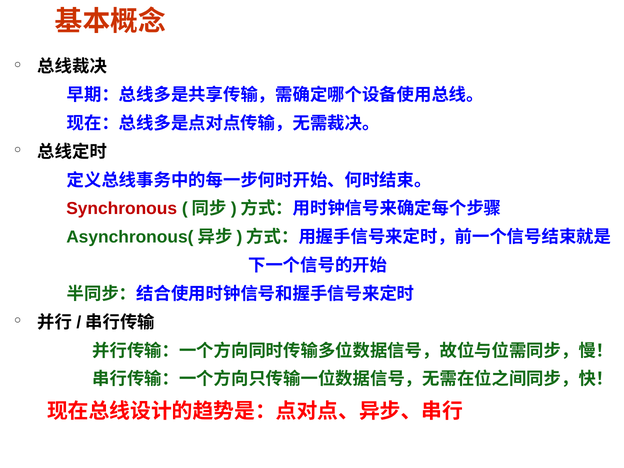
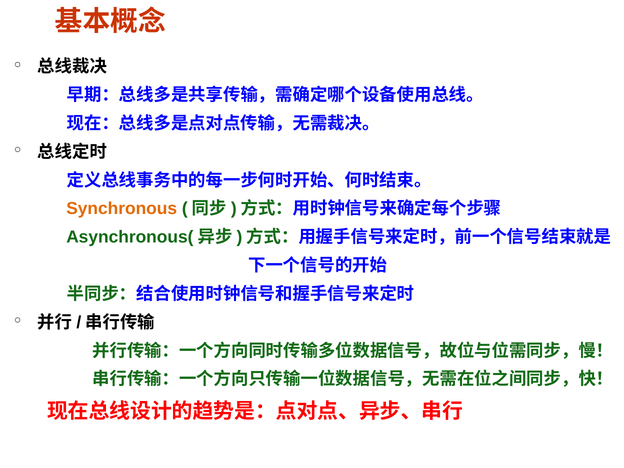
Synchronous colour: red -> orange (122, 209)
